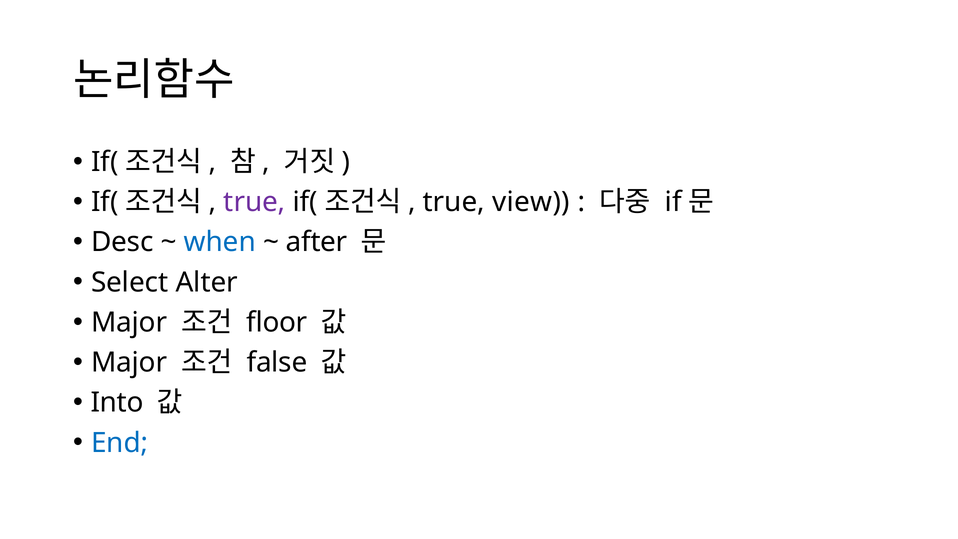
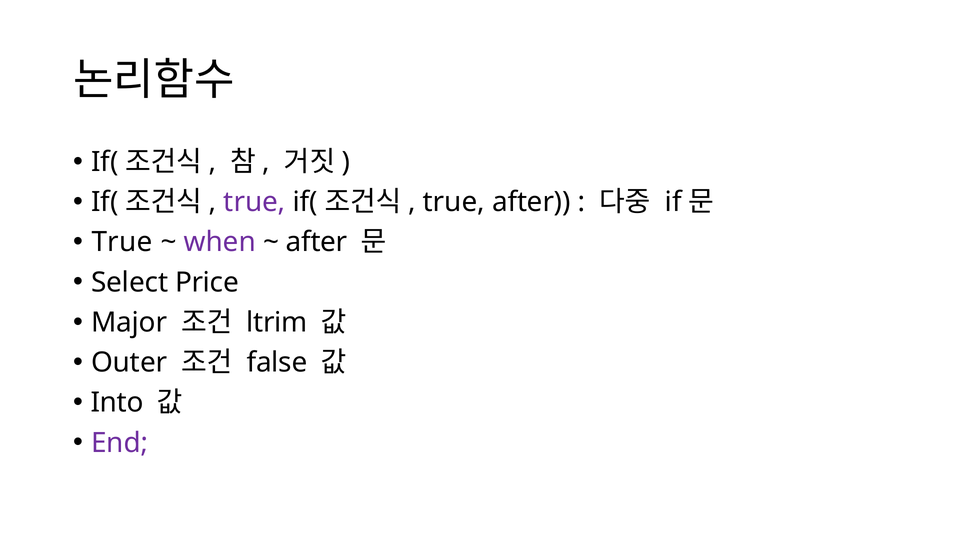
true view: view -> after (531, 202)
Desc: Desc -> True (122, 242)
when colour: blue -> purple (220, 242)
Alter: Alter -> Price (207, 282)
floor: floor -> ltrim (277, 322)
Major: Major -> Outer (129, 362)
End colour: blue -> purple (120, 443)
